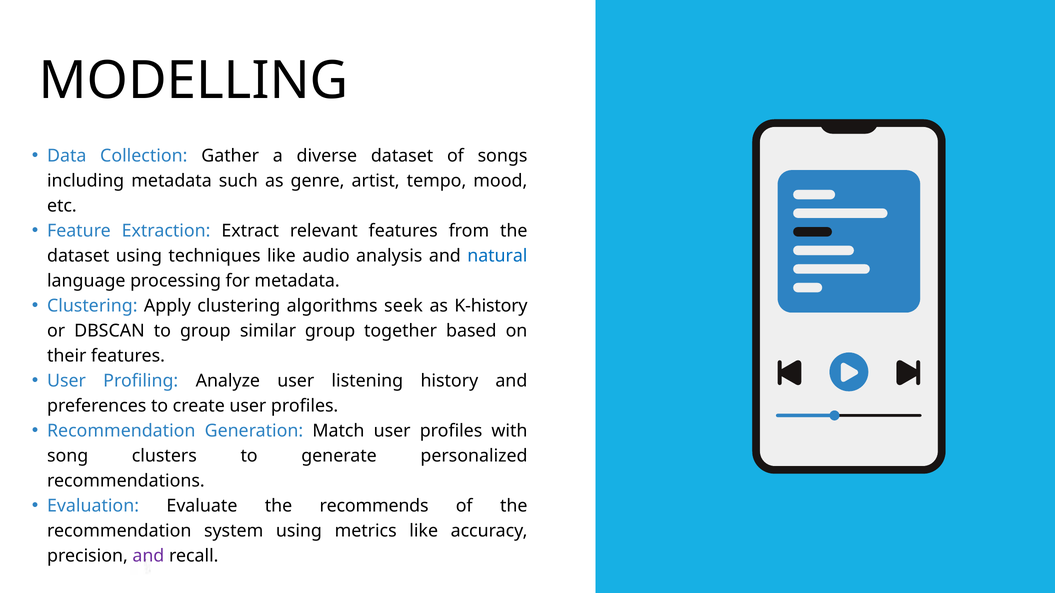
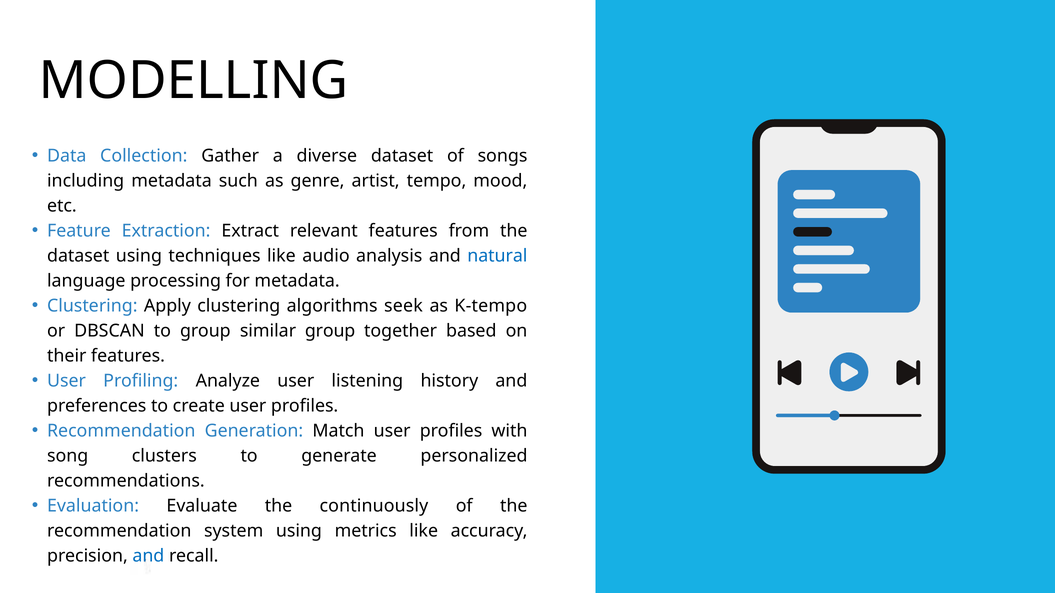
K-history: K-history -> K-tempo (491, 306)
recommends: recommends -> continuously (374, 506)
and colour: purple -> blue (148, 556)
